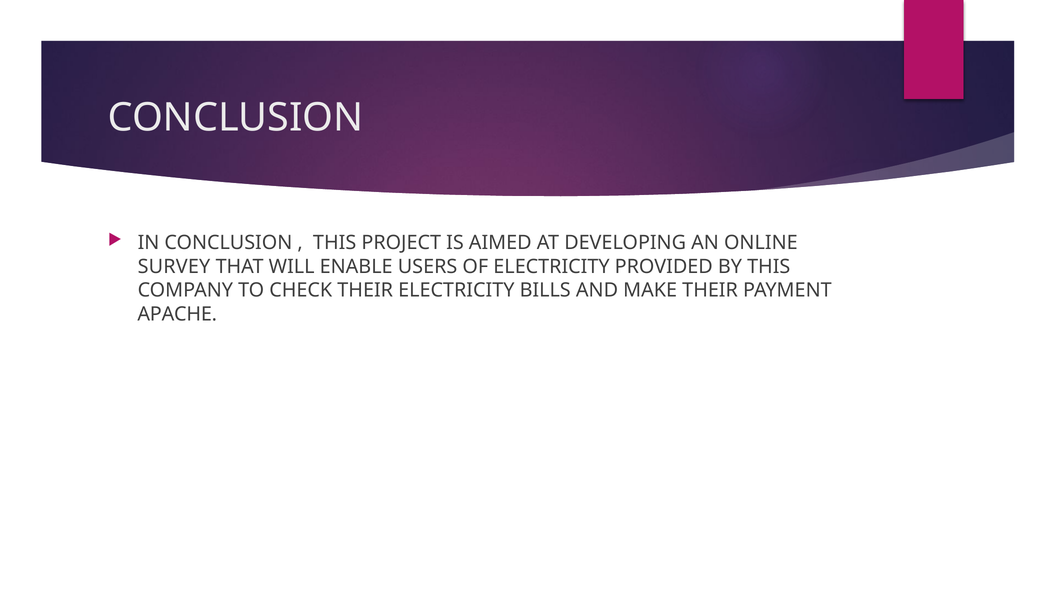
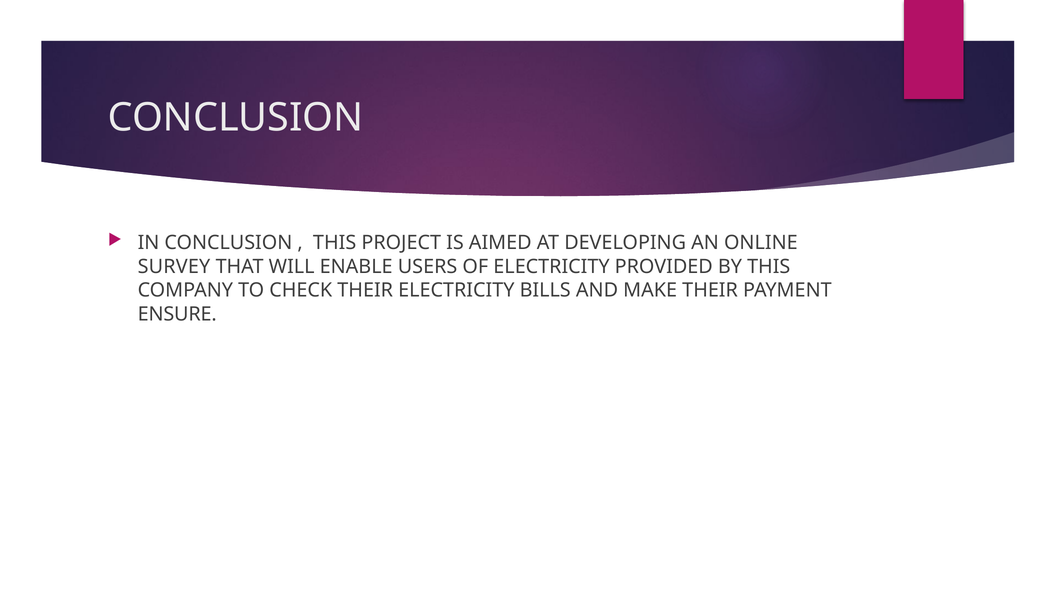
APACHE: APACHE -> ENSURE (177, 314)
